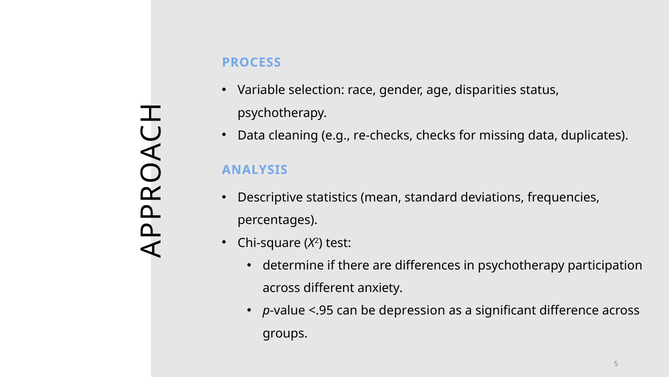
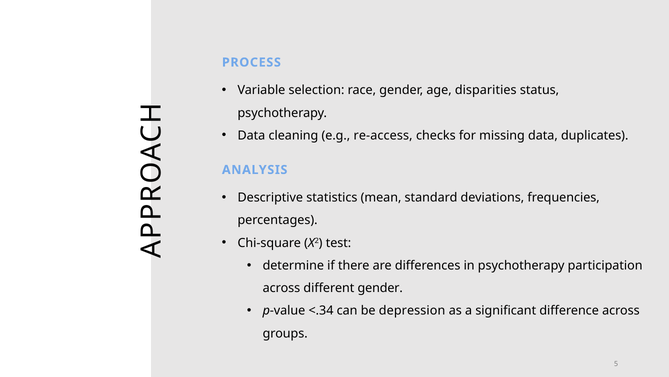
re-checks: re-checks -> re-access (383, 135)
different anxiety: anxiety -> gender (380, 288)
<.95: <.95 -> <.34 (321, 310)
